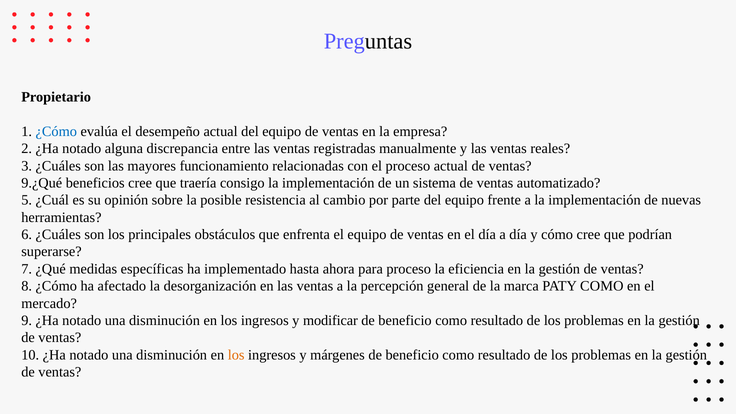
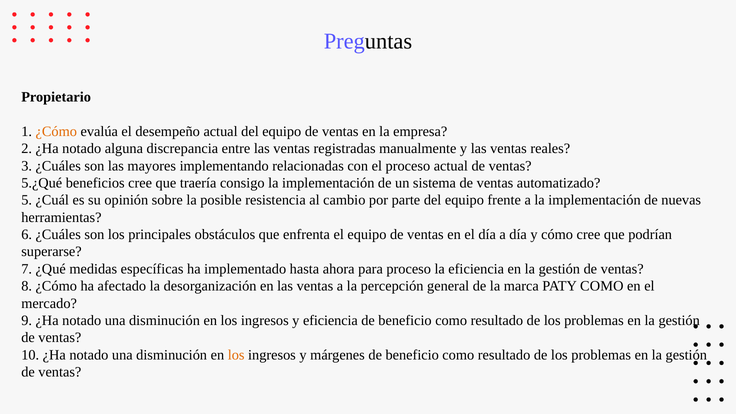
¿Cómo colour: blue -> orange (56, 131)
funcionamiento: funcionamiento -> implementando (224, 166)
9.¿Qué: 9.¿Qué -> 5.¿Qué (42, 183)
y modificar: modificar -> eficiencia (330, 321)
